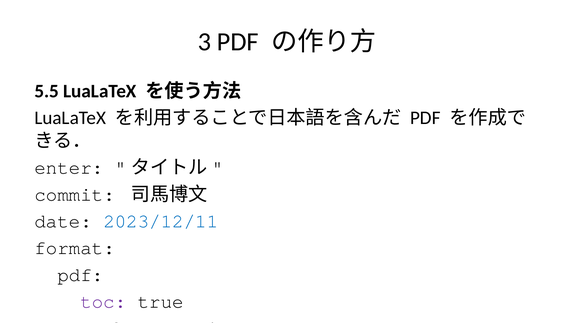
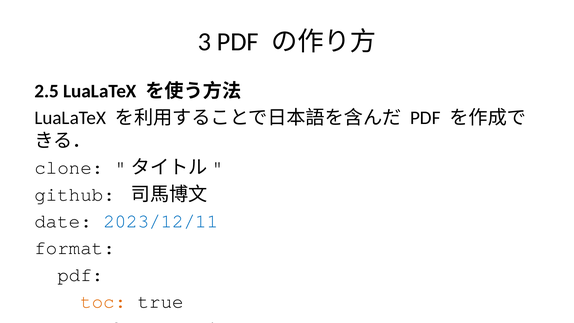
5.5: 5.5 -> 2.5 (47, 91)
enter: enter -> clone (69, 168)
commit: commit -> github (75, 194)
toc colour: purple -> orange (103, 301)
